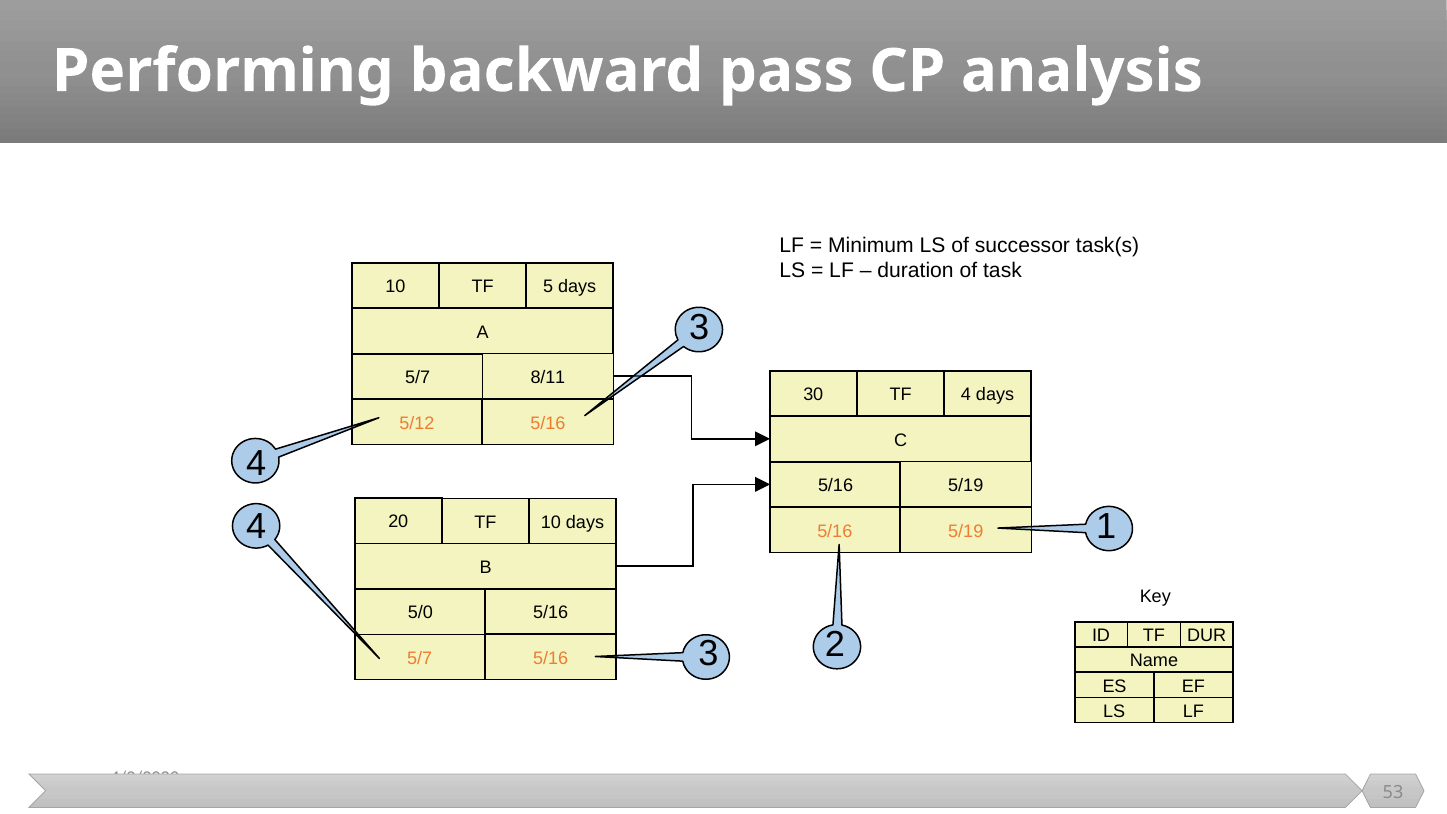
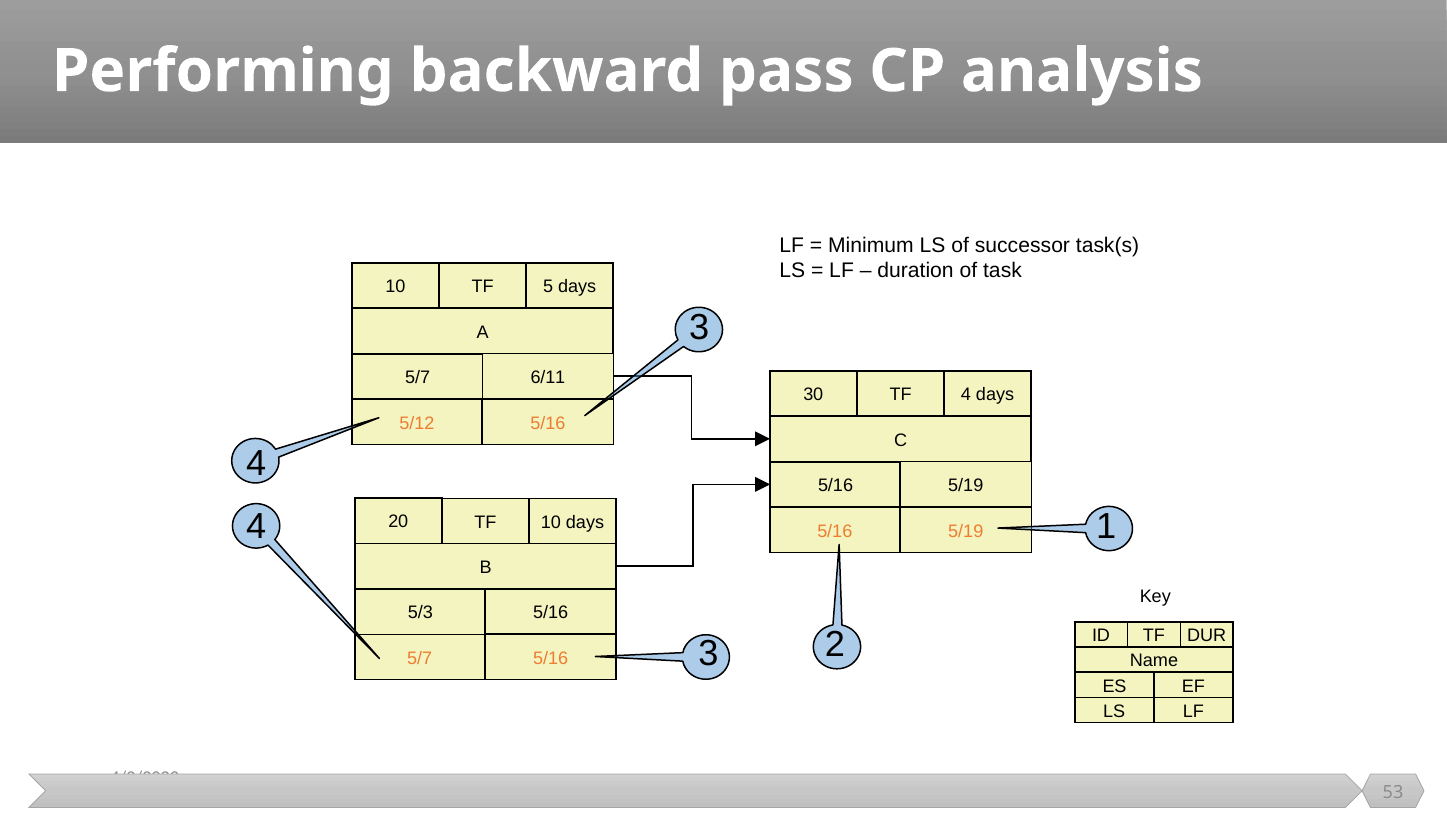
8/11: 8/11 -> 6/11 (548, 377)
5/0: 5/0 -> 5/3 (420, 613)
